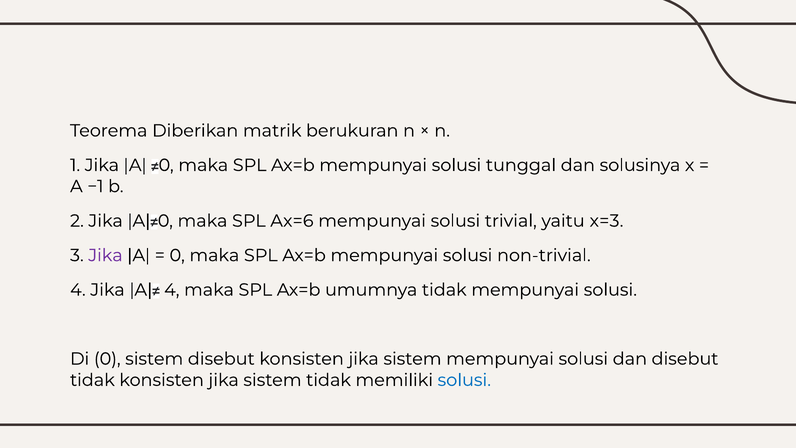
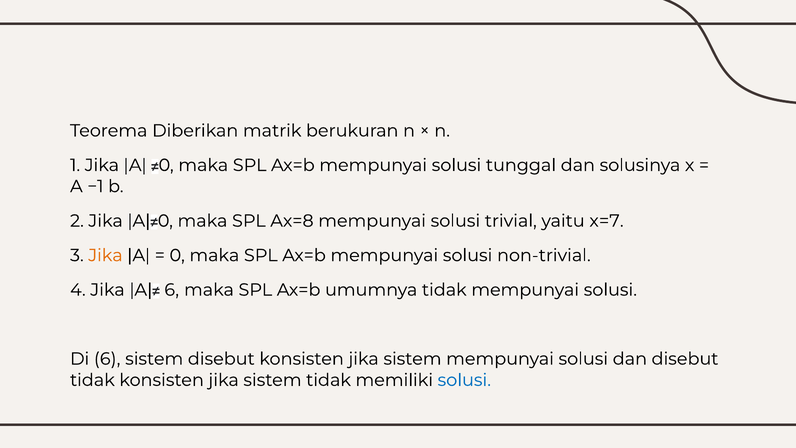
Ax=6: Ax=6 -> Ax=8 (292, 221)
x=3: x=3 -> x=7 (606, 221)
Jika colour: purple -> orange (106, 255)
4: 4 -> 6 (172, 290)
Di 0: 0 -> 6 (107, 359)
